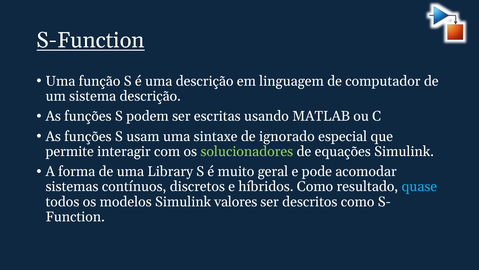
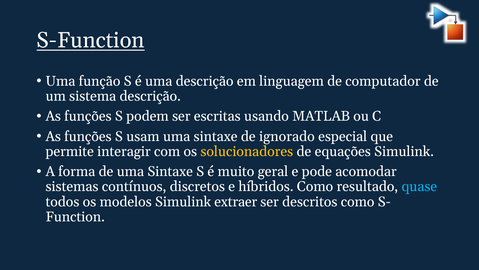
solucionadores colour: light green -> yellow (247, 151)
de uma Library: Library -> Sintaxe (170, 171)
valores: valores -> extraer (236, 201)
